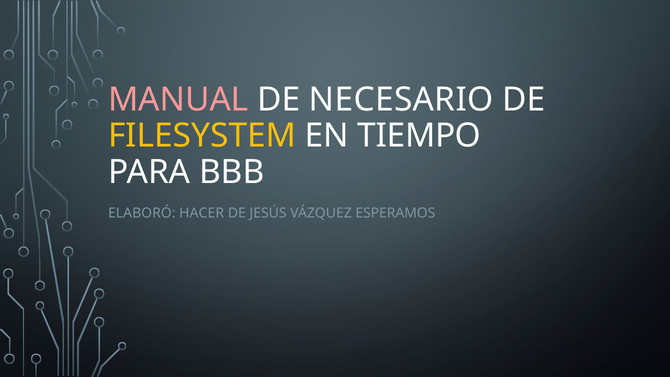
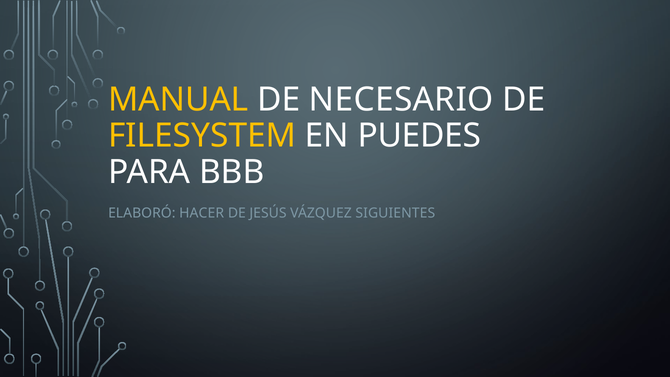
MANUAL colour: pink -> yellow (178, 100)
TIEMPO: TIEMPO -> PUEDES (419, 136)
ESPERAMOS: ESPERAMOS -> SIGUIENTES (395, 213)
